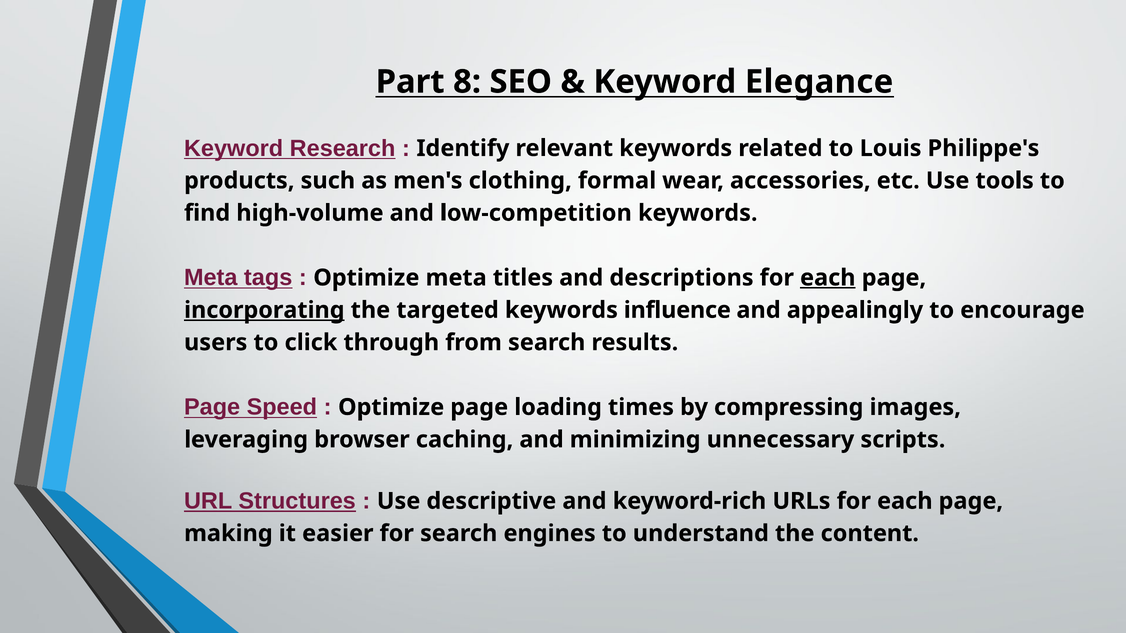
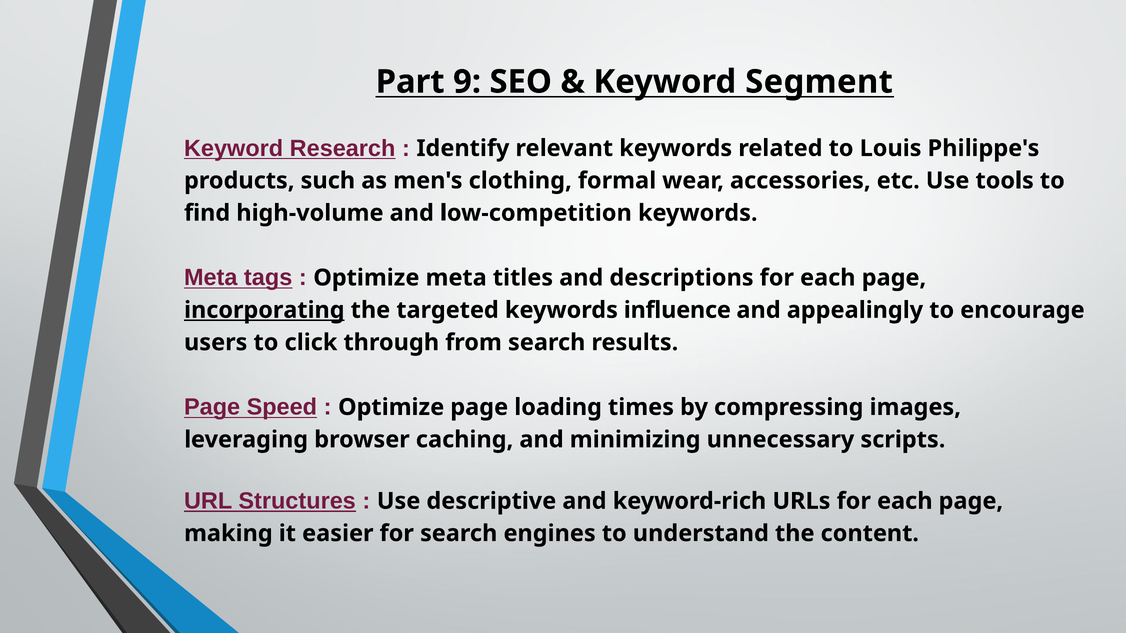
8: 8 -> 9 (467, 82)
Elegance: Elegance -> Segment (819, 82)
each underline: present -> none (828, 278)
